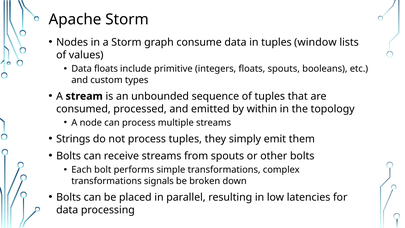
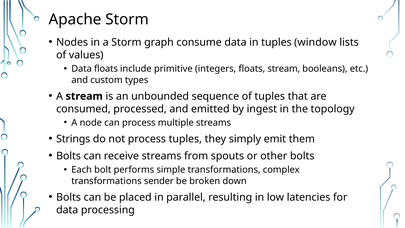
floats spouts: spouts -> stream (284, 69)
within: within -> ingest (262, 109)
signals: signals -> sender (159, 181)
